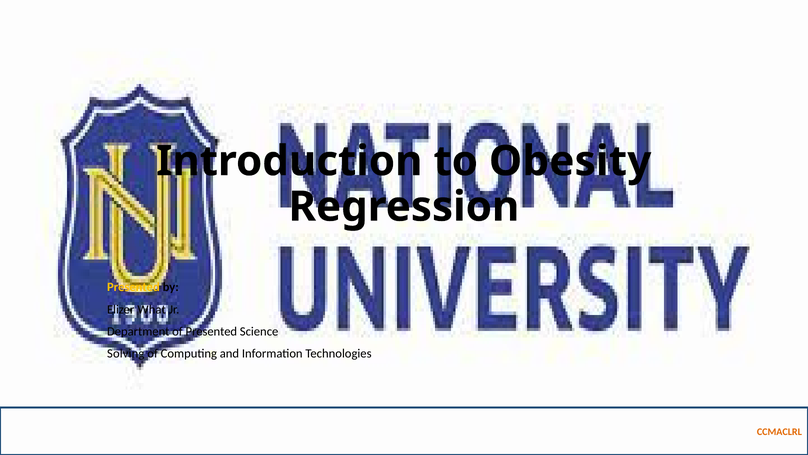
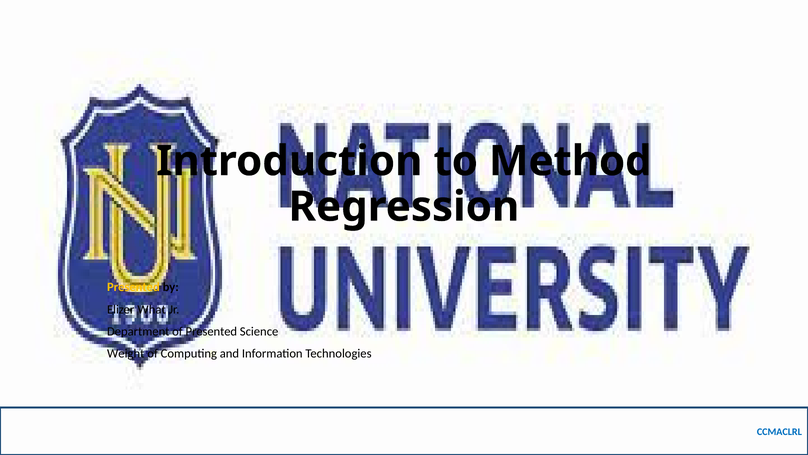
Obesity: Obesity -> Method (570, 161)
Solving: Solving -> Weight (126, 353)
CCMACLRL colour: orange -> blue (779, 431)
